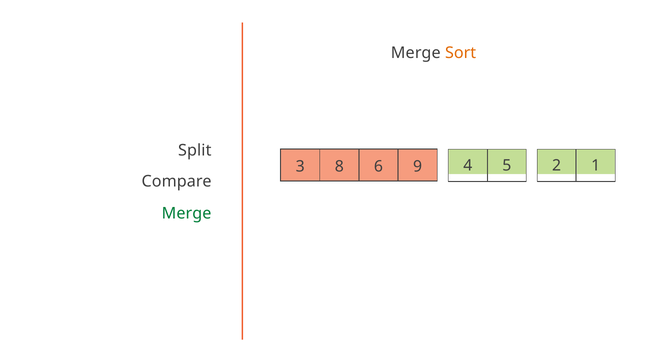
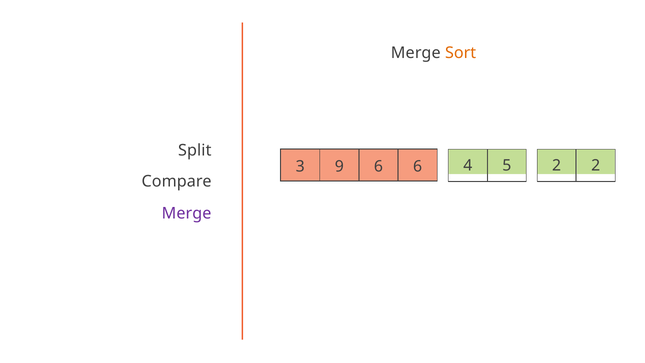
5 1: 1 -> 2 (596, 166)
8: 8 -> 9 (339, 166)
6 9: 9 -> 6 (418, 166)
Merge colour: green -> purple (187, 213)
